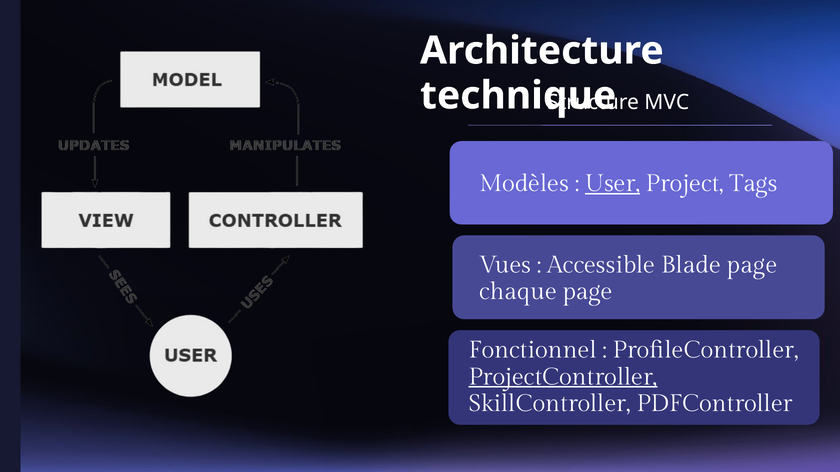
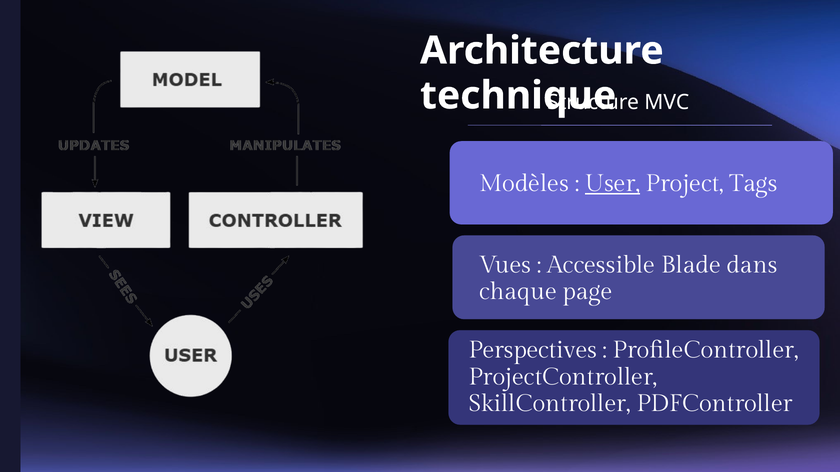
Blade page: page -> dans (752, 265)
Fonctionnel: Fonctionnel -> Perspectives (533, 350)
ProjectController underline: present -> none (563, 377)
